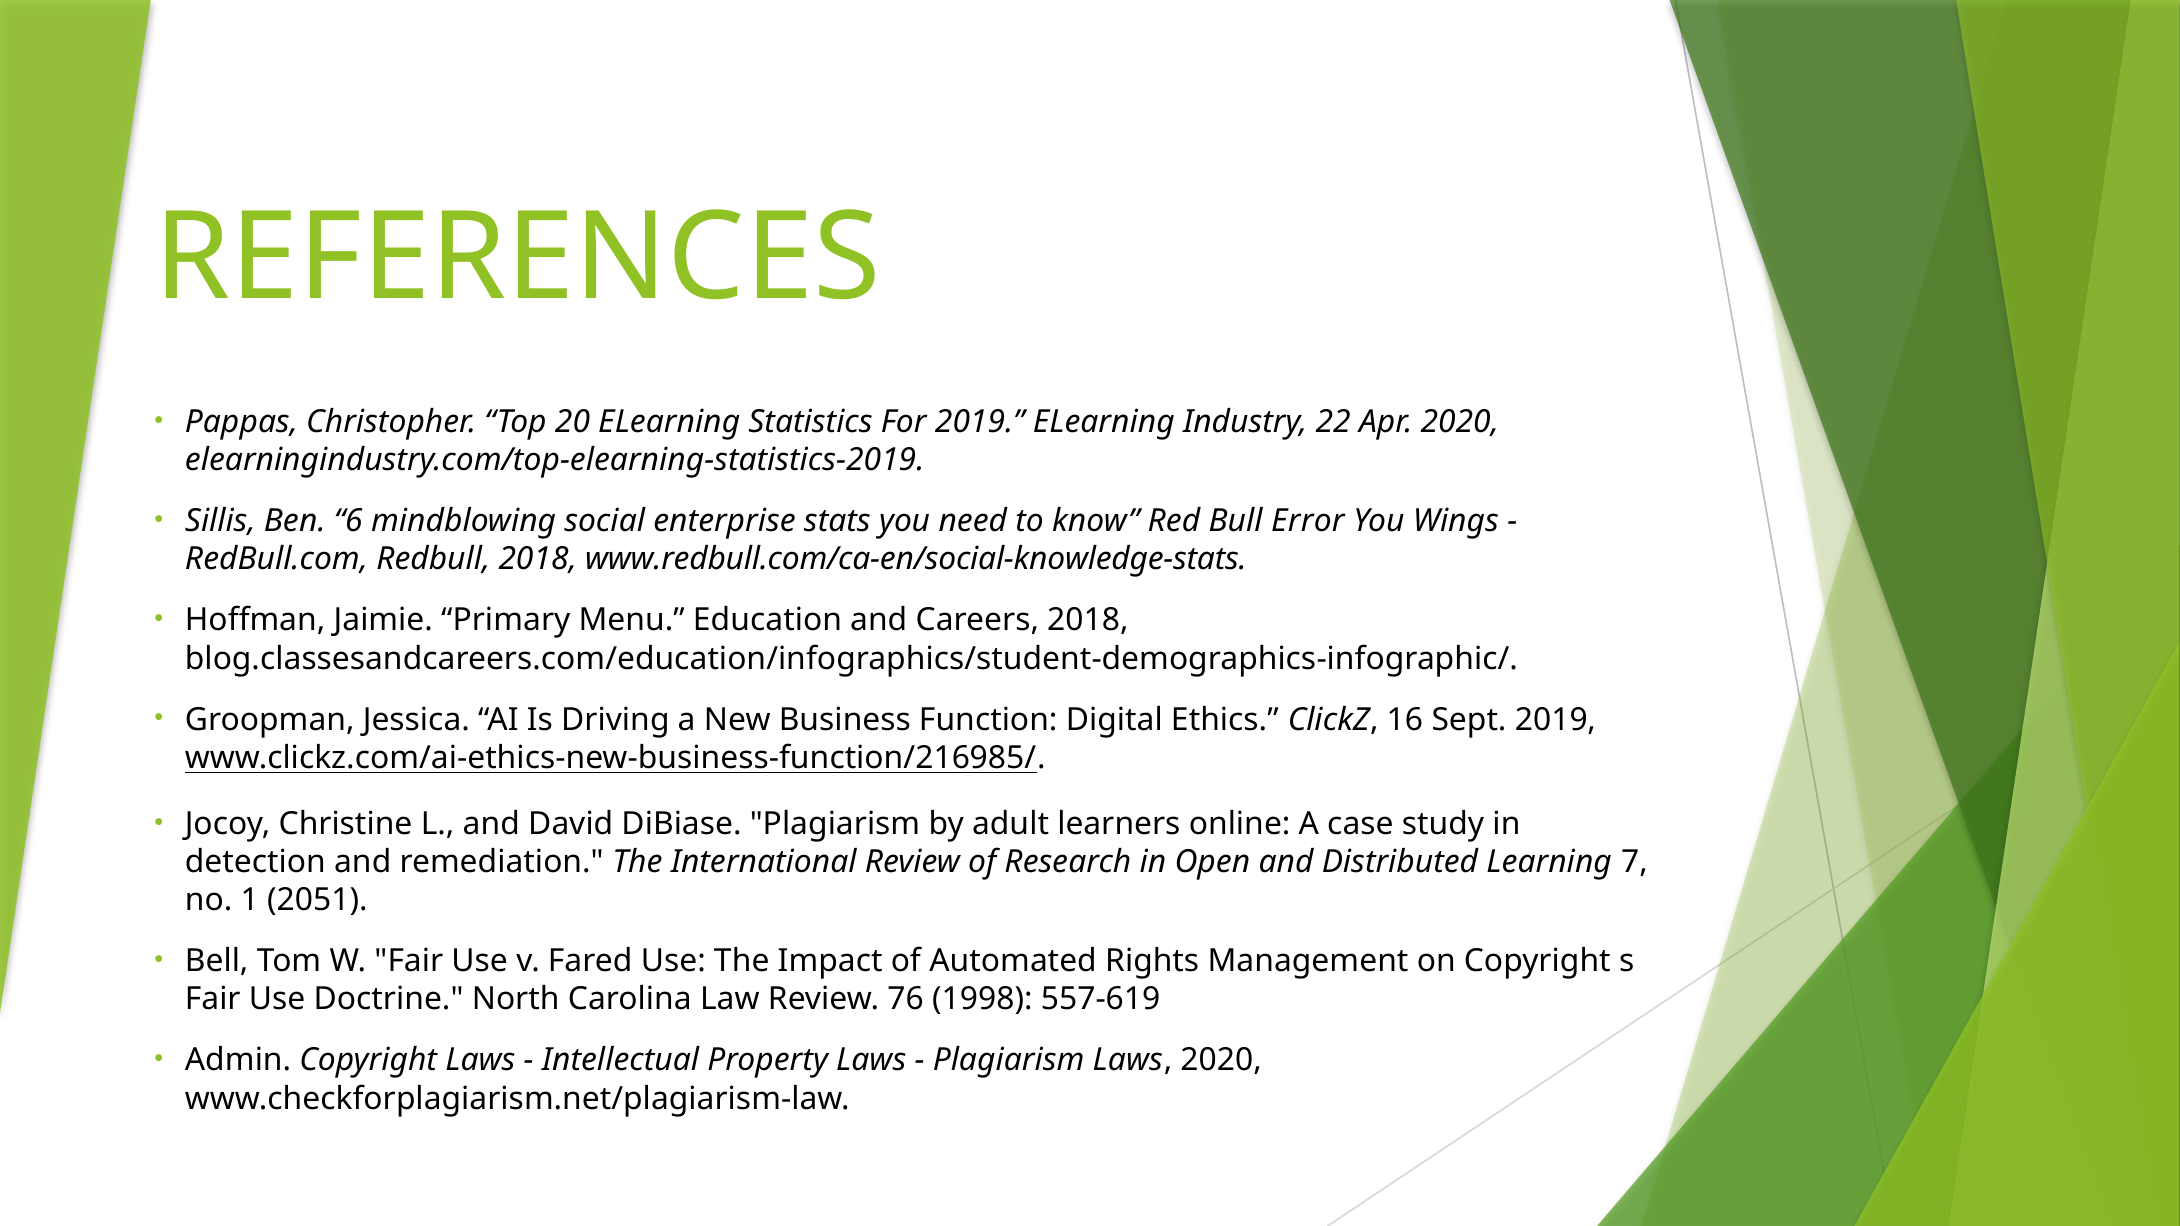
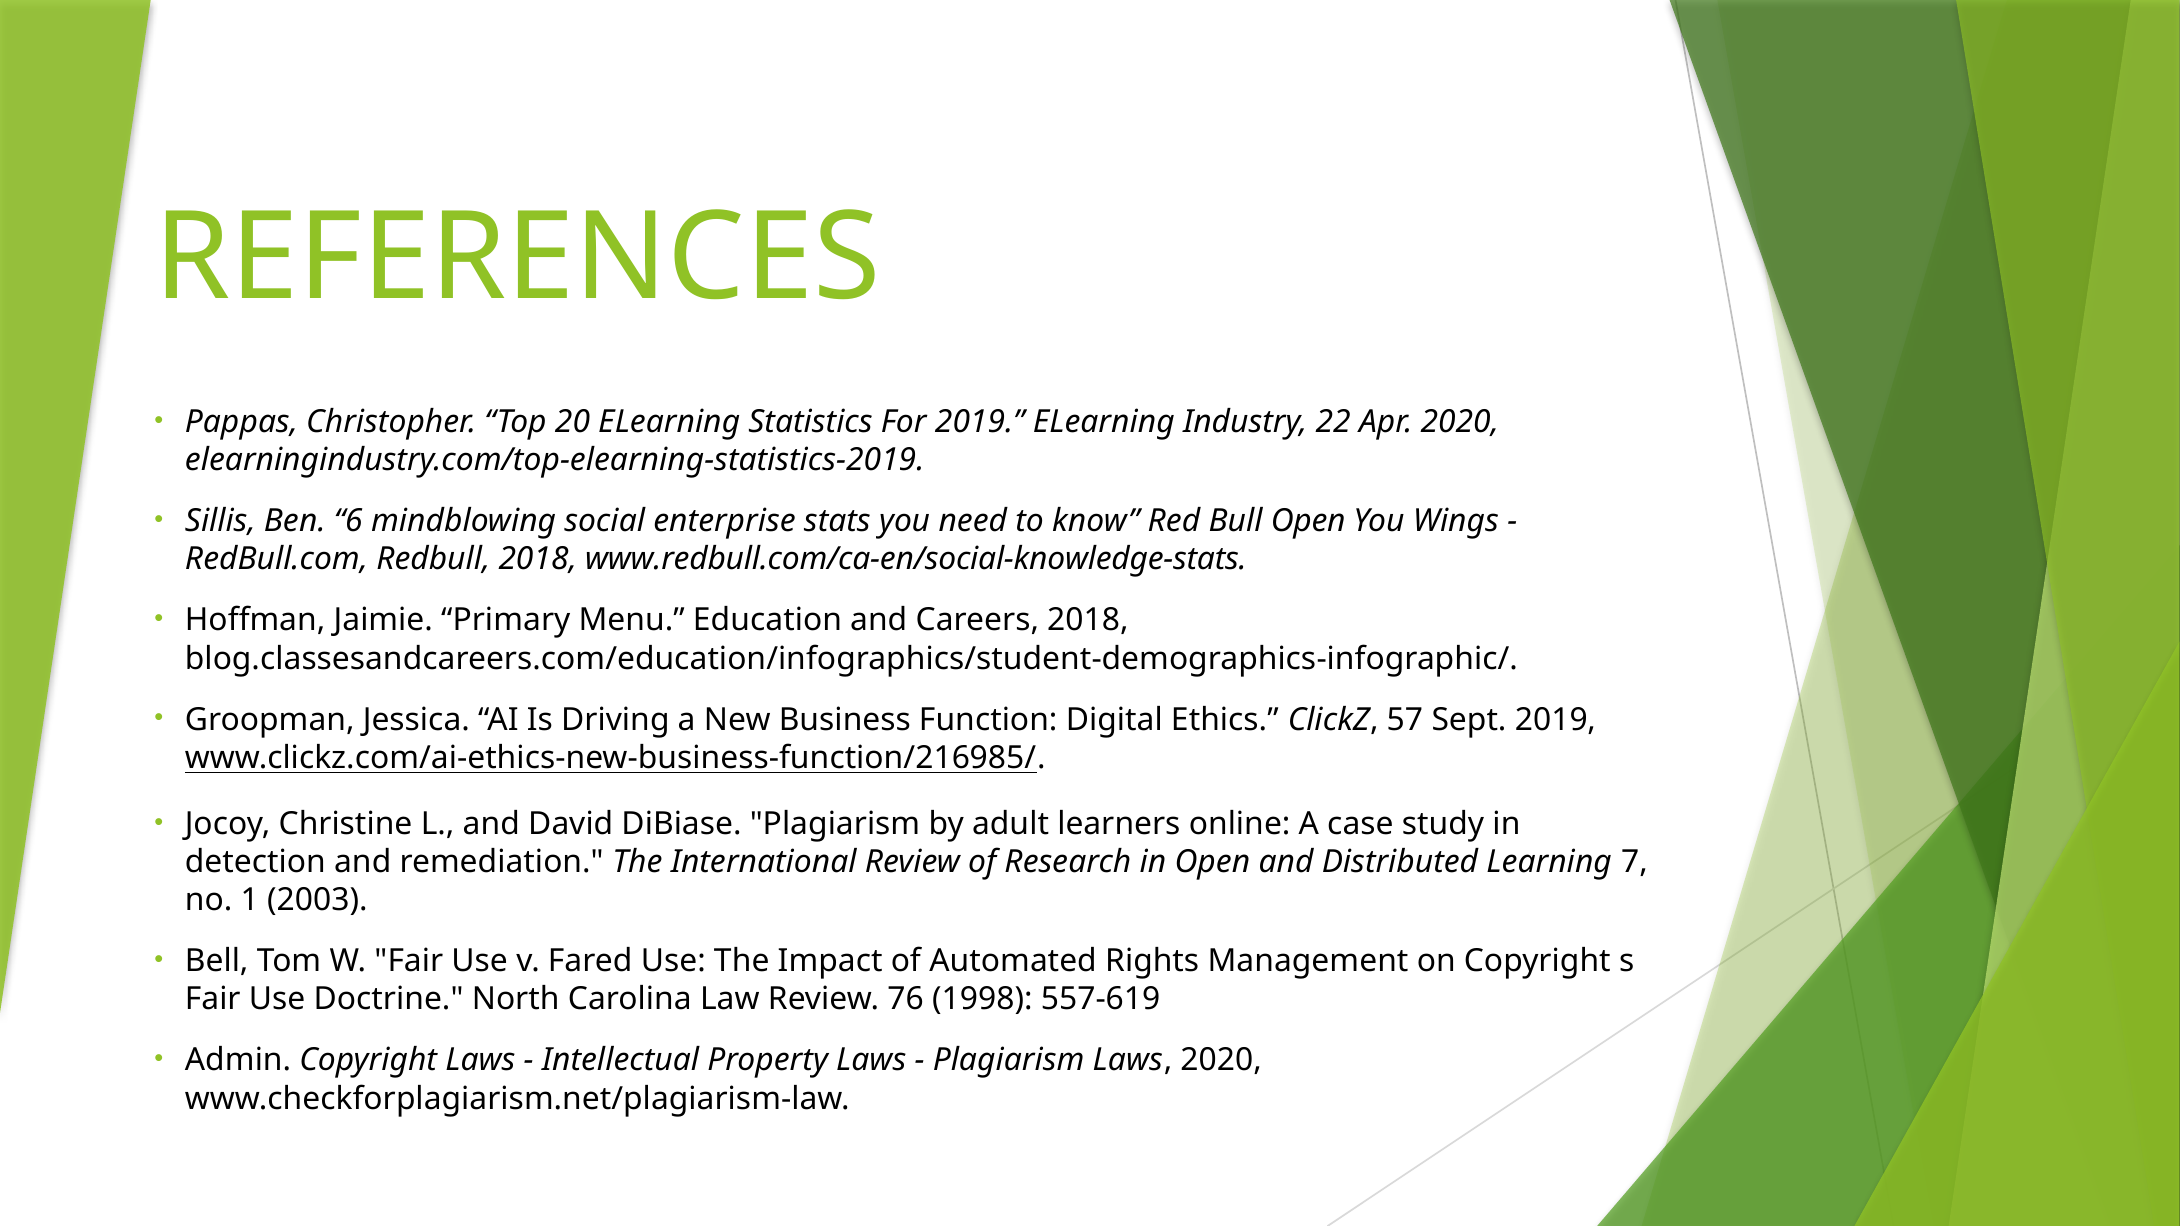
Bull Error: Error -> Open (1308, 521)
16: 16 -> 57 (1405, 720)
2051: 2051 -> 2003 (317, 900)
